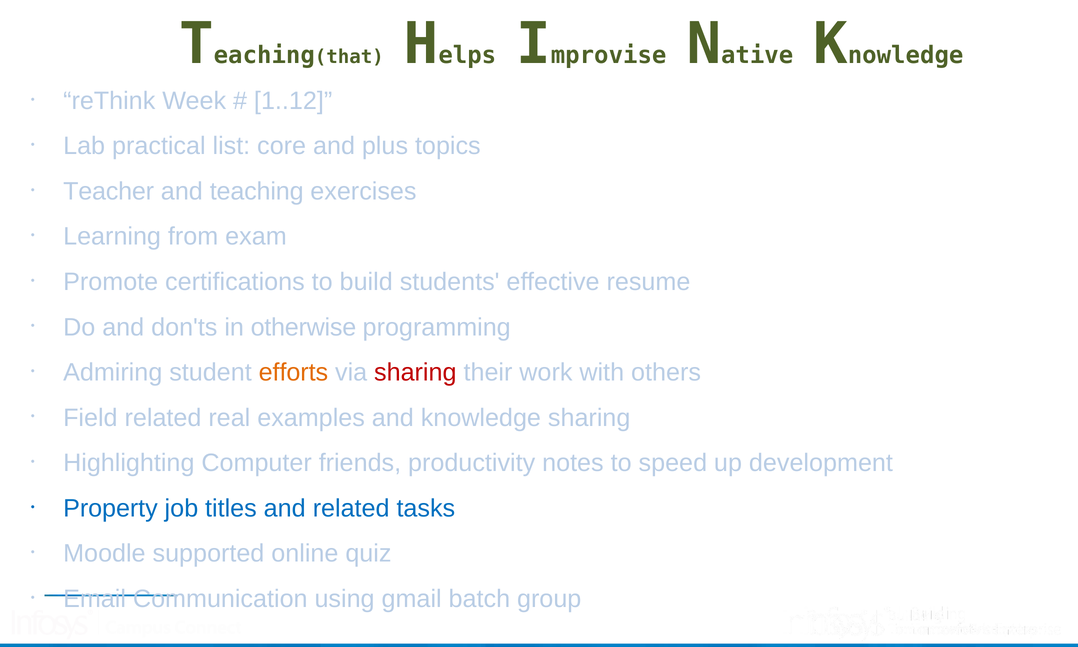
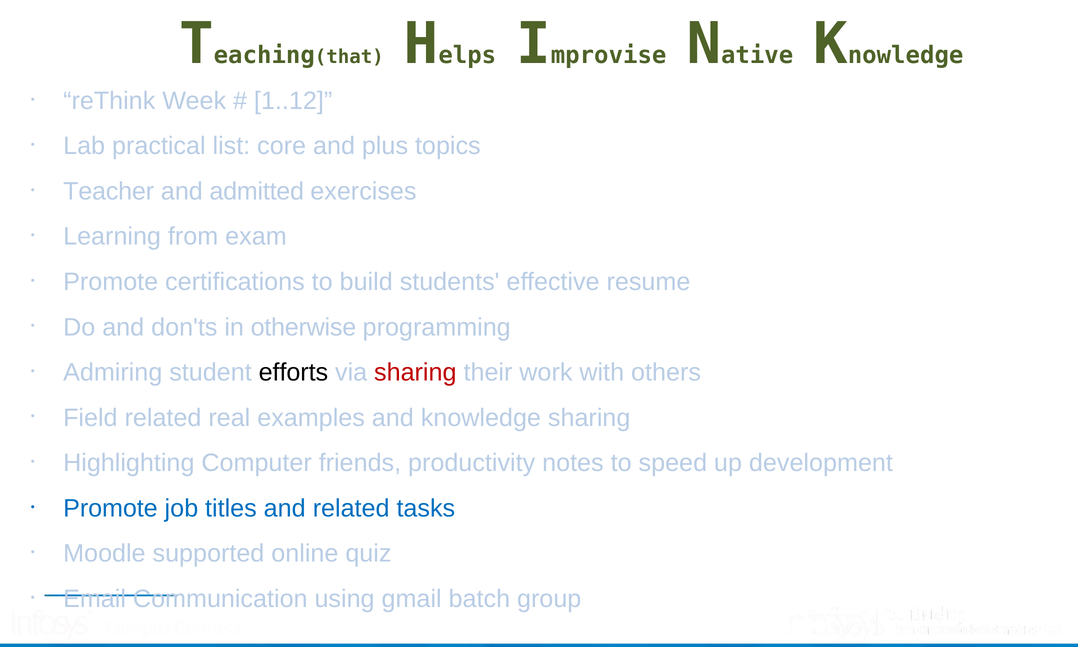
teaching: teaching -> admitted (257, 191)
efforts colour: orange -> black (293, 372)
Property: Property -> Promote (110, 508)
